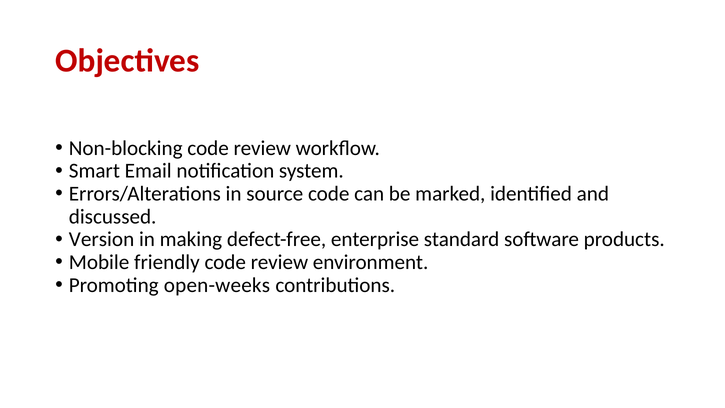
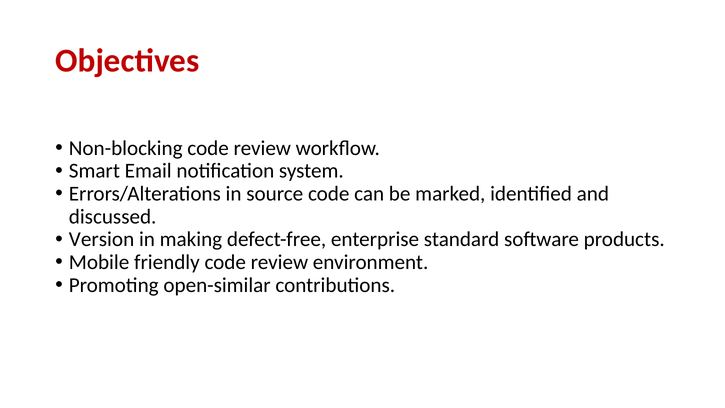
open-weeks: open-weeks -> open-similar (217, 285)
